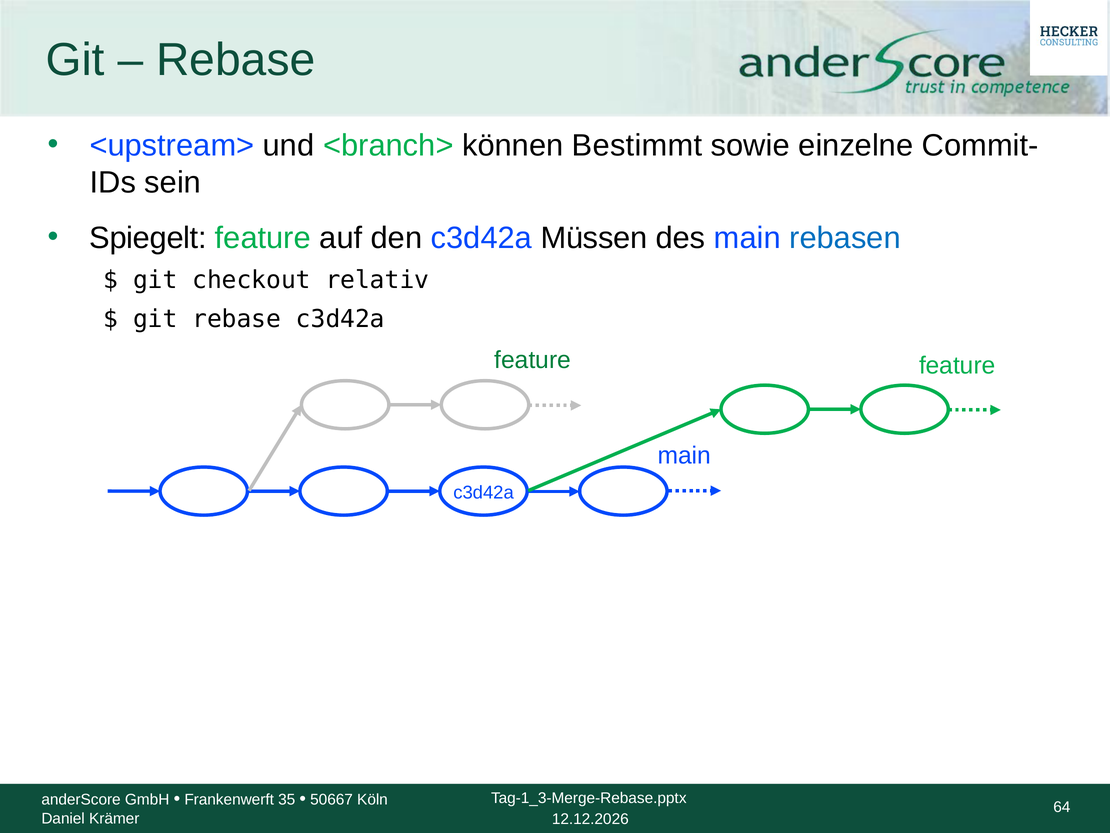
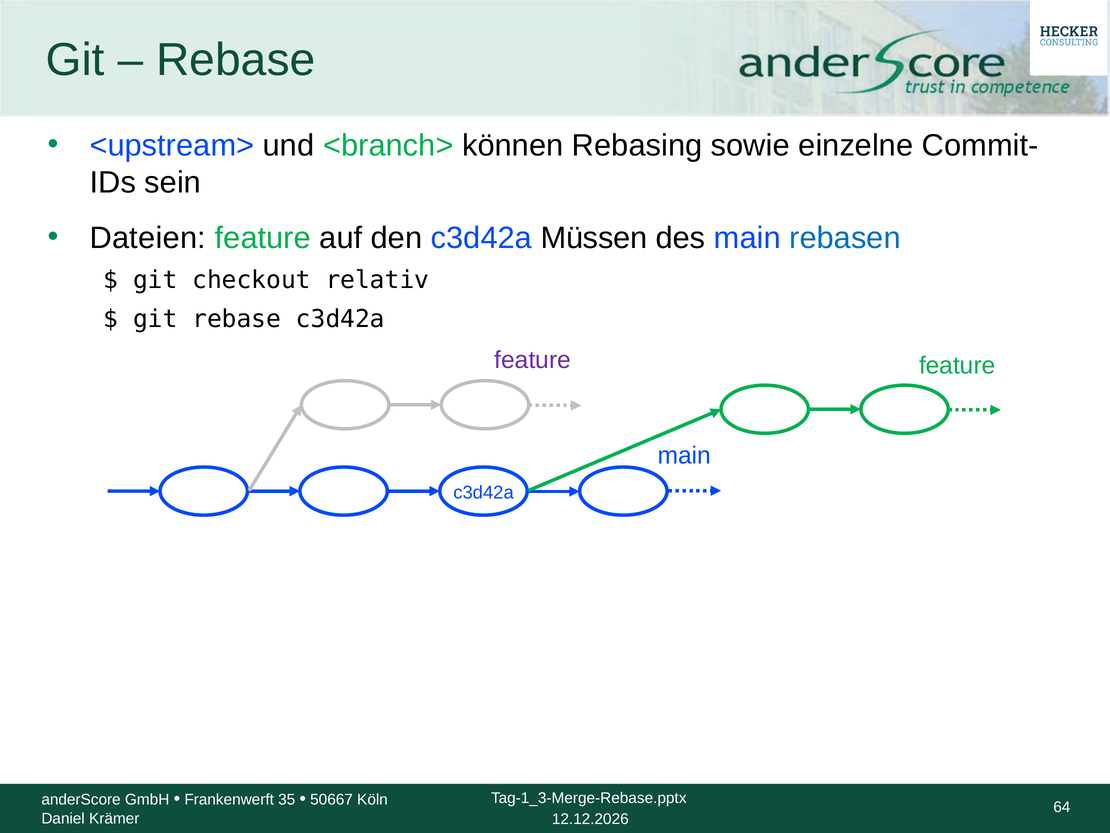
Bestimmt: Bestimmt -> Rebasing (637, 145)
Spiegelt: Spiegelt -> Dateien (148, 238)
feature colour: green -> purple (533, 360)
